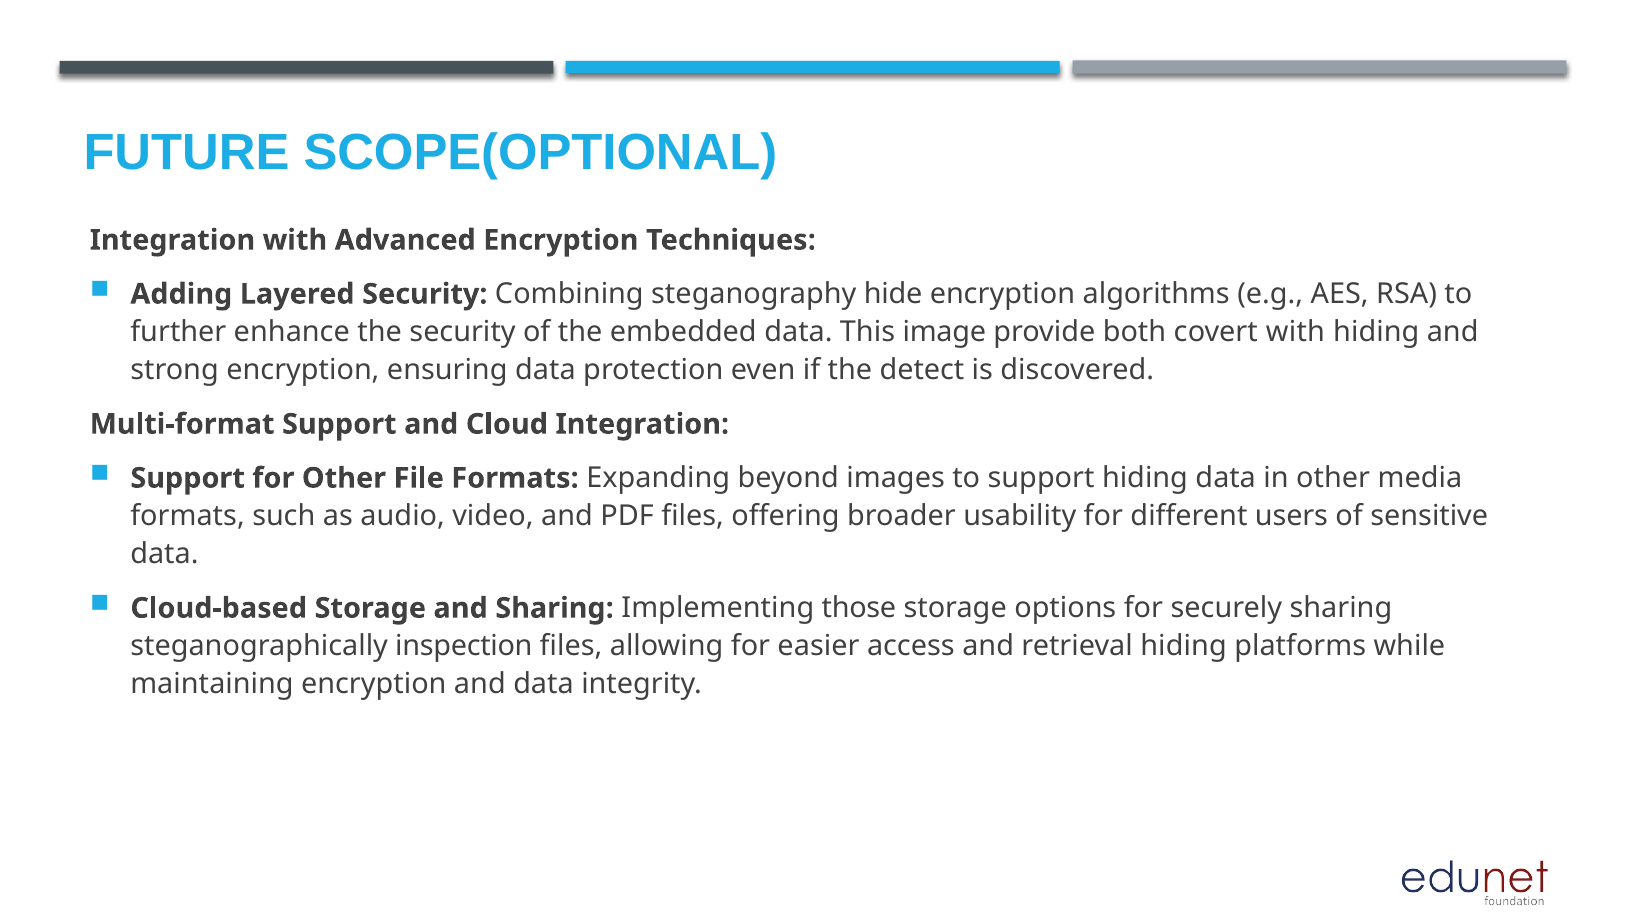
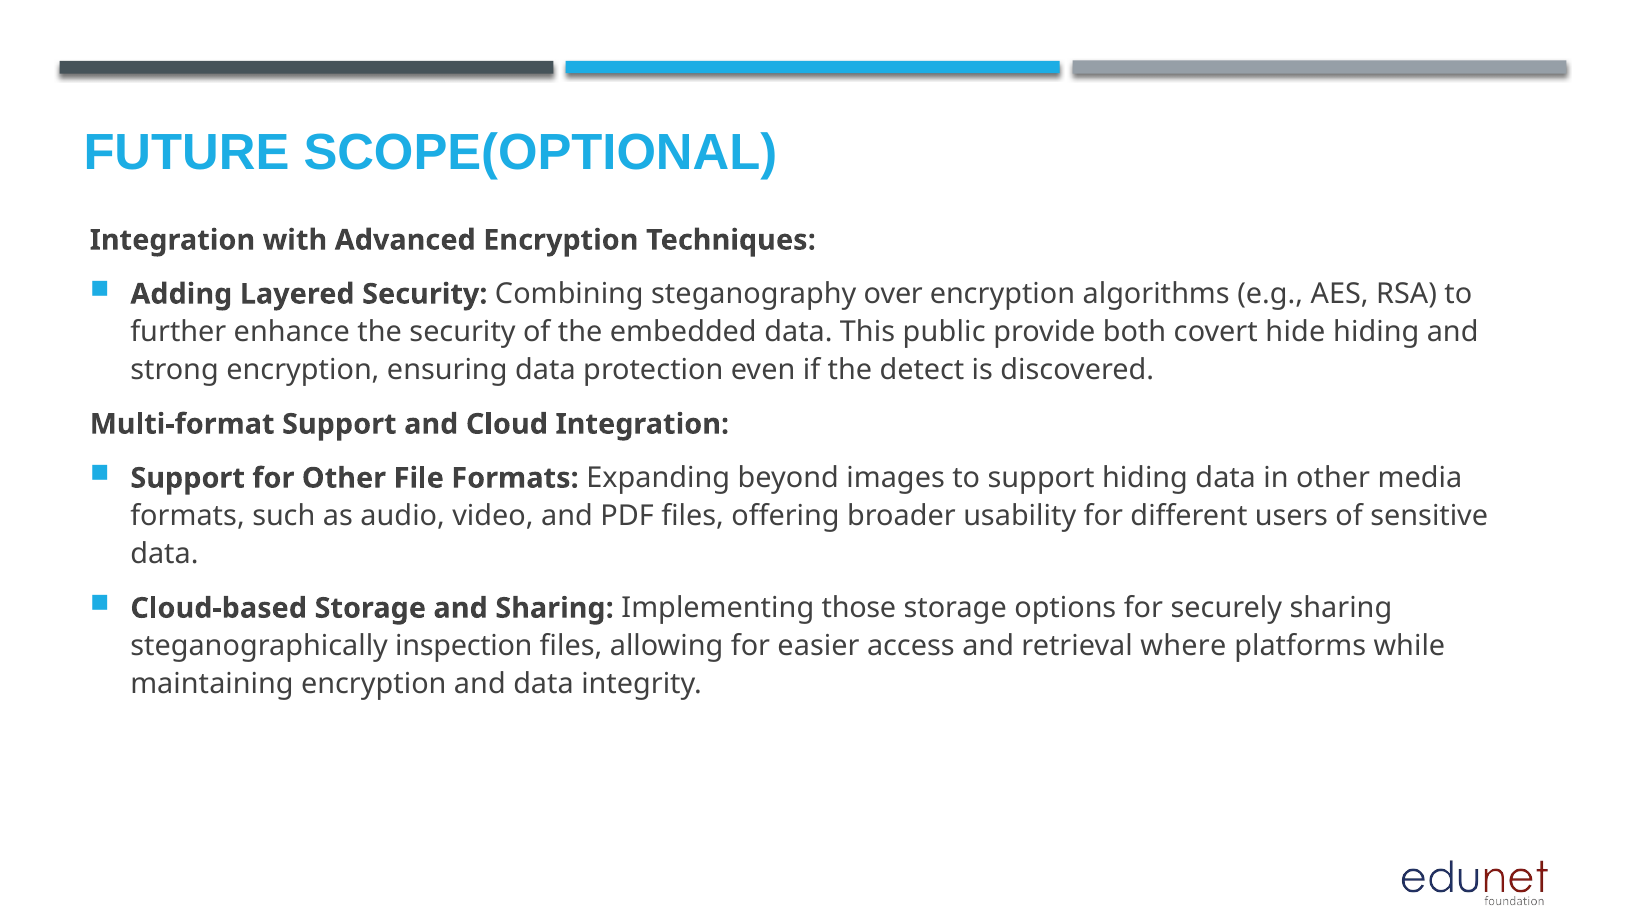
hide: hide -> over (893, 294)
image: image -> public (944, 332)
covert with: with -> hide (1295, 332)
retrieval hiding: hiding -> where (1183, 646)
